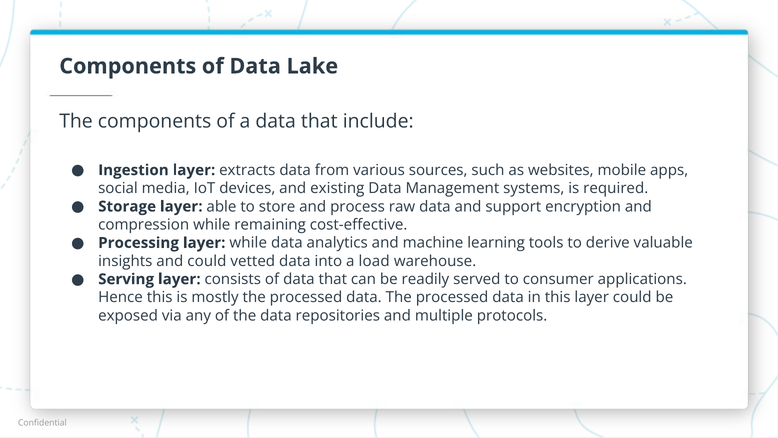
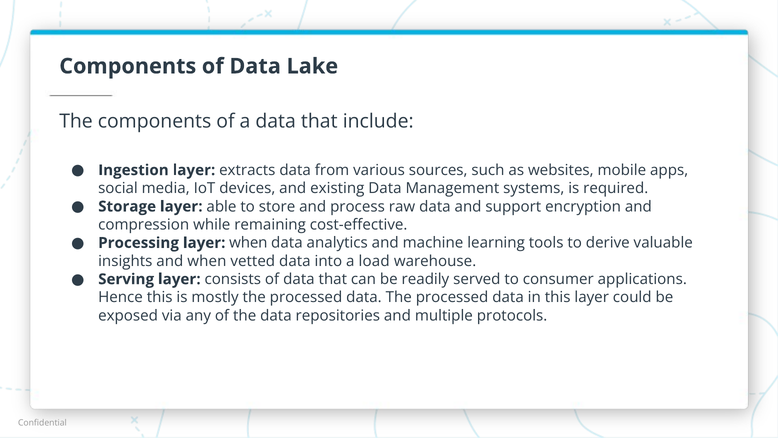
layer while: while -> when (248, 243)
and could: could -> when (207, 261)
